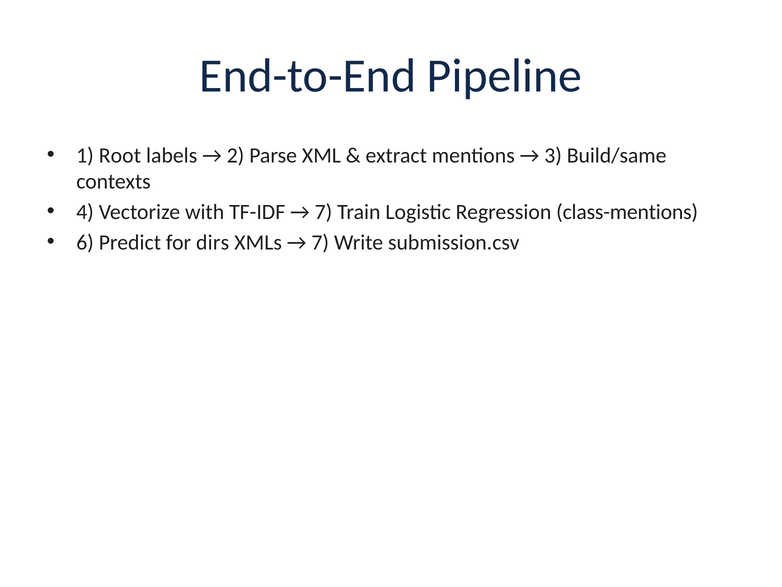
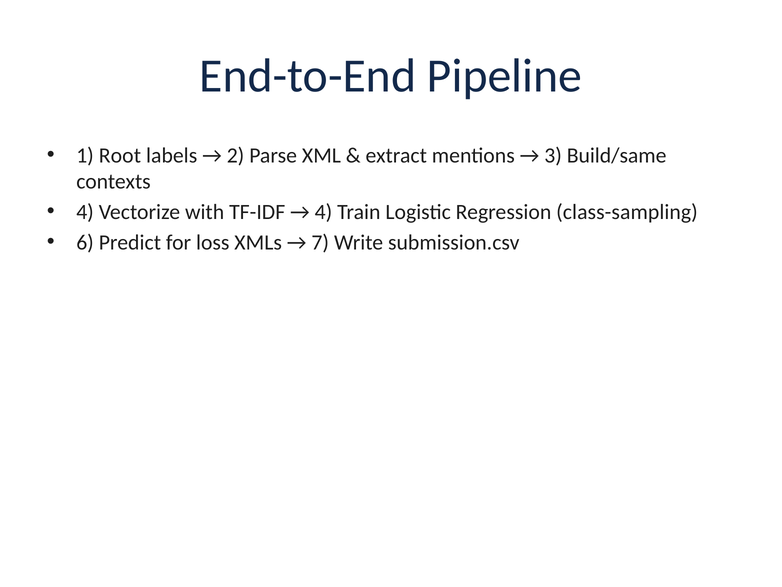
7: 7 -> 4 (324, 212)
class-mentions: class-mentions -> class-sampling (627, 212)
dirs: dirs -> loss (213, 242)
